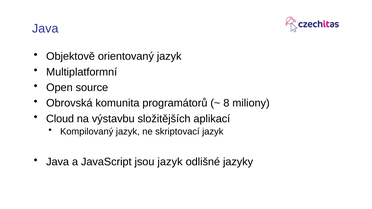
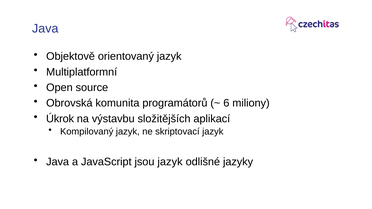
8: 8 -> 6 (226, 103)
Cloud: Cloud -> Úkrok (60, 119)
